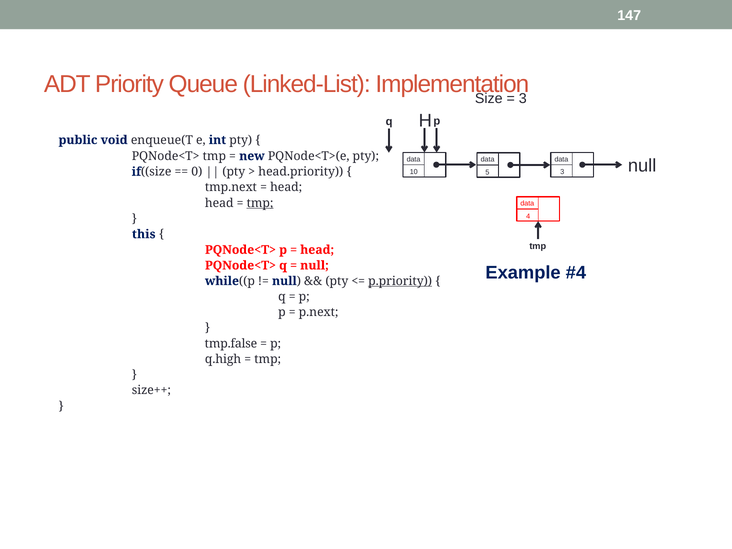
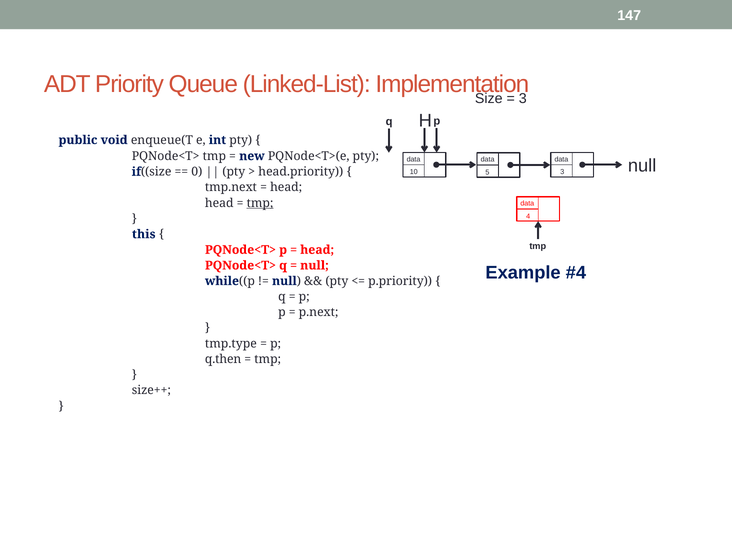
p.priority underline: present -> none (400, 281)
tmp.false: tmp.false -> tmp.type (231, 344)
q.high: q.high -> q.then (223, 359)
